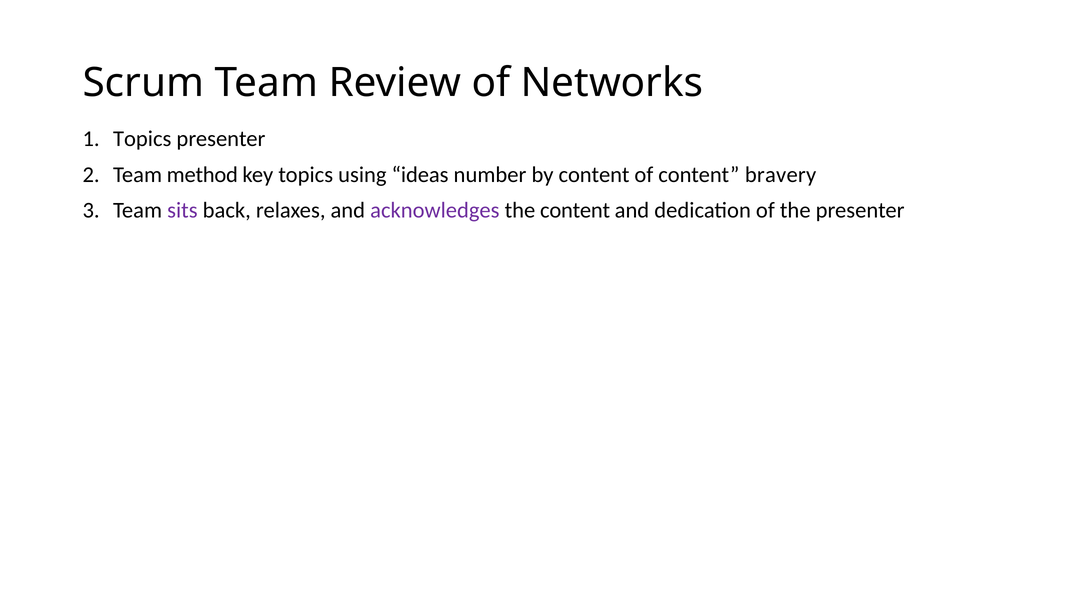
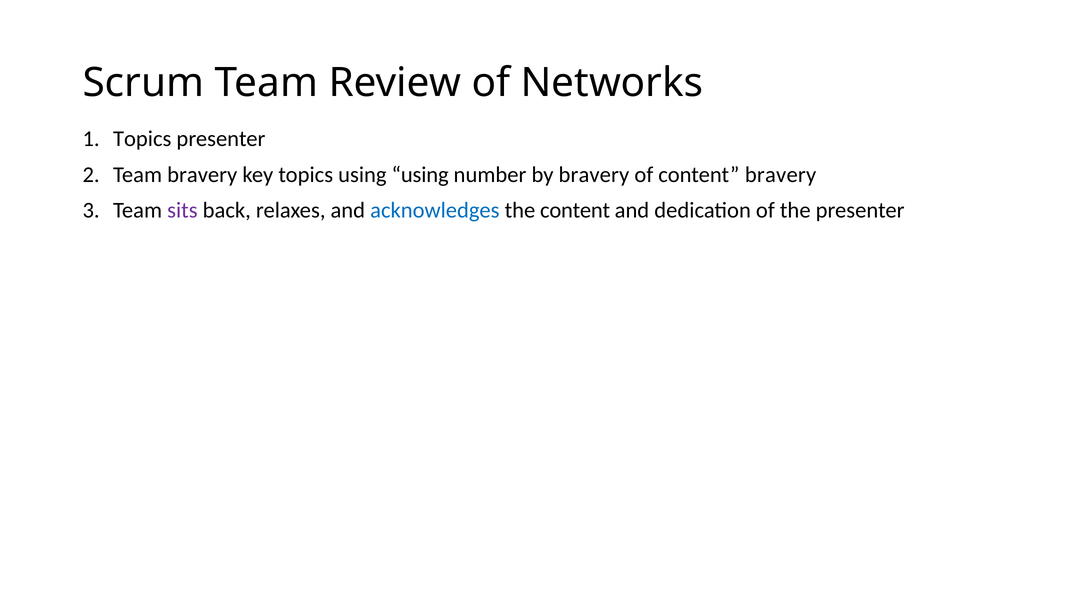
Team method: method -> bravery (202, 175)
using ideas: ideas -> using (420, 175)
by content: content -> bravery (594, 175)
acknowledges colour: purple -> blue (435, 210)
